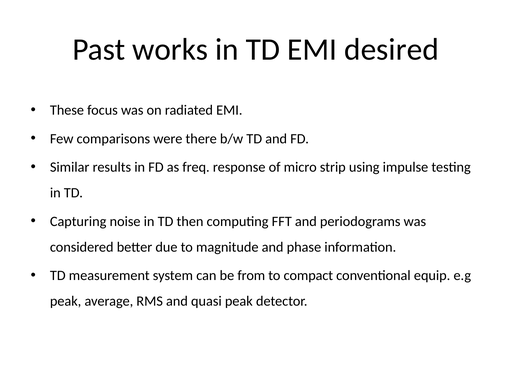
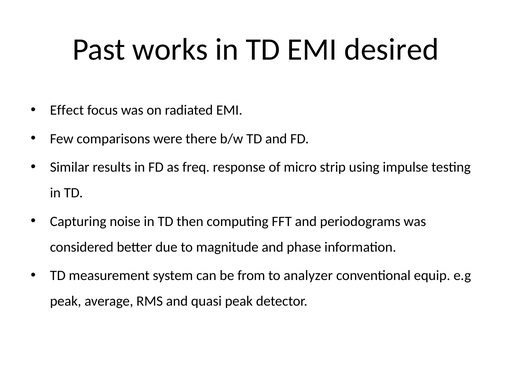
These: These -> Effect (67, 110)
compact: compact -> analyzer (308, 275)
